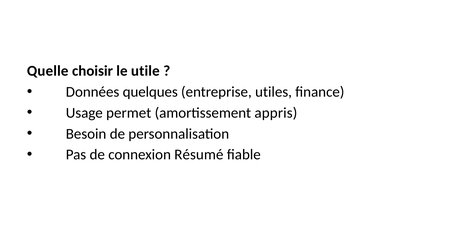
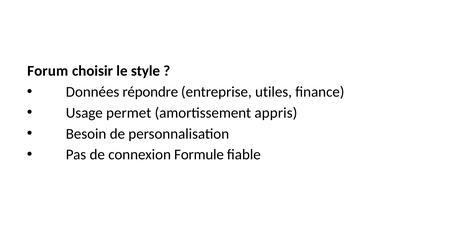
Quelle: Quelle -> Forum (48, 71)
utile: utile -> style (145, 71)
quelques: quelques -> répondre (150, 92)
Résumé: Résumé -> Formule (199, 155)
